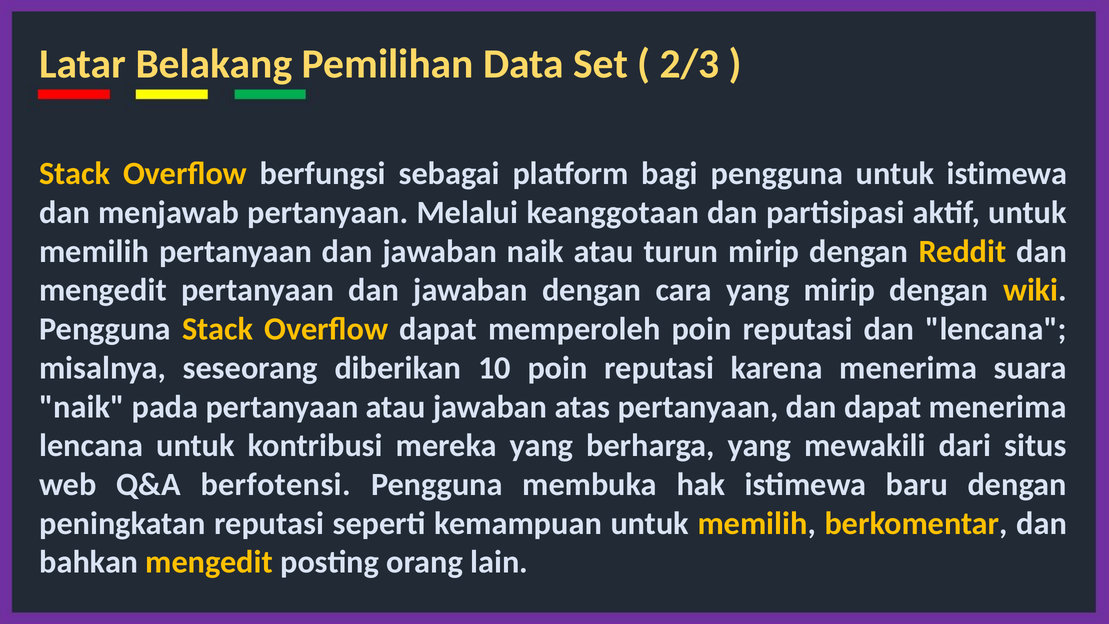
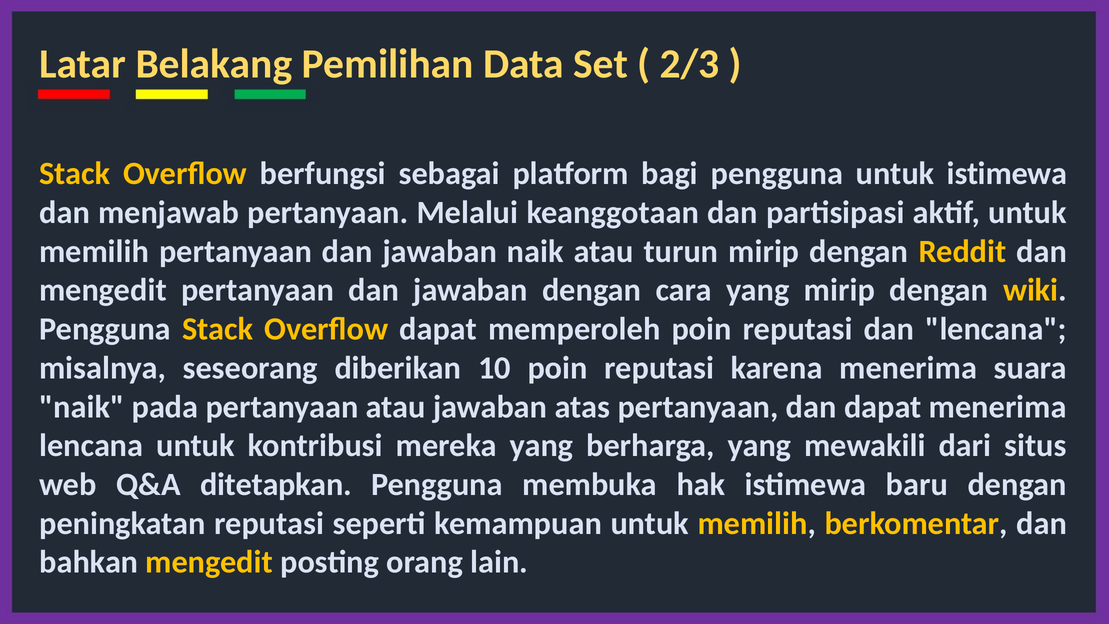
berfotensi: berfotensi -> ditetapkan (276, 484)
